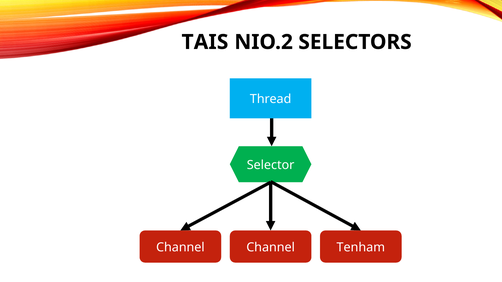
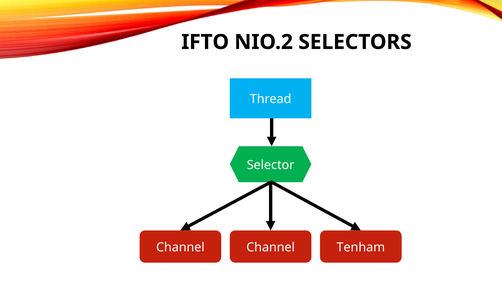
TAIS: TAIS -> IFTO (205, 42)
